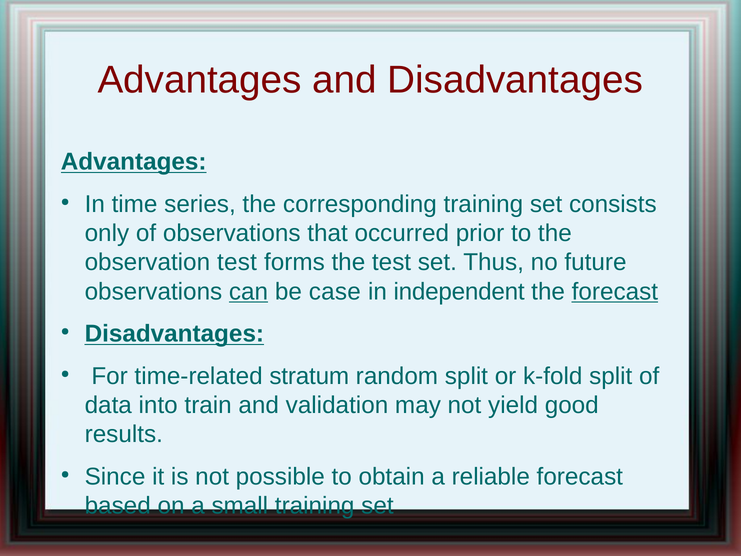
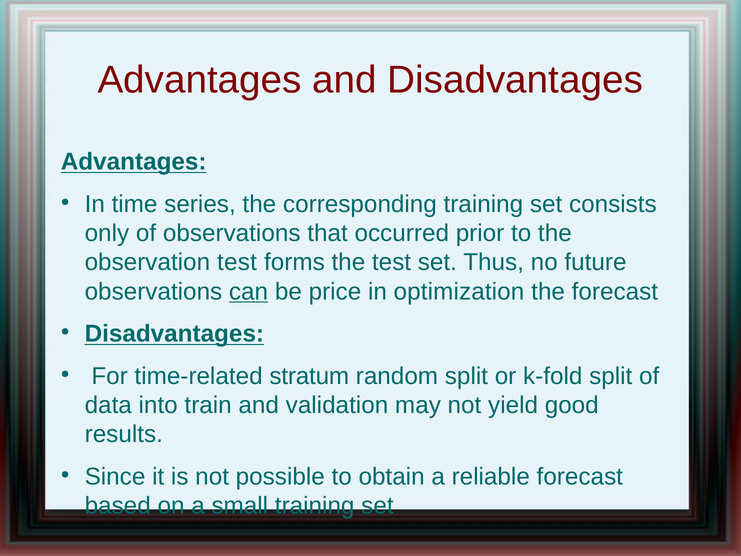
case: case -> price (335, 291)
independent: independent -> optimization (459, 291)
forecast underline: present -> none (615, 291)
